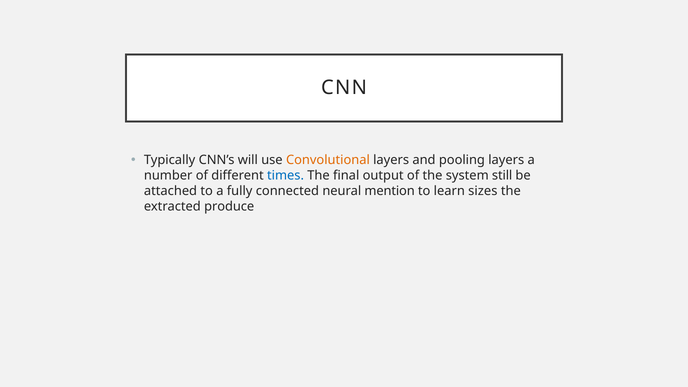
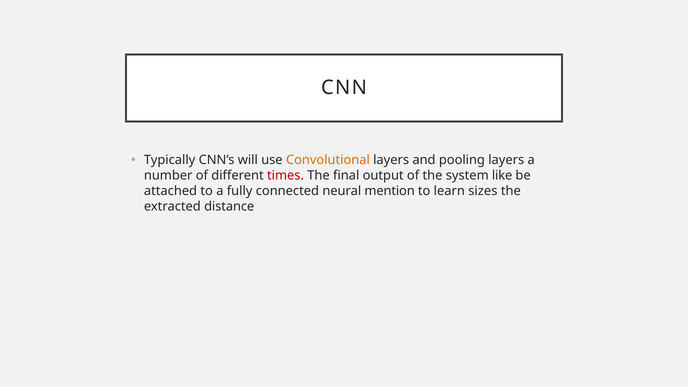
times colour: blue -> red (286, 176)
still: still -> like (502, 176)
produce: produce -> distance (229, 207)
